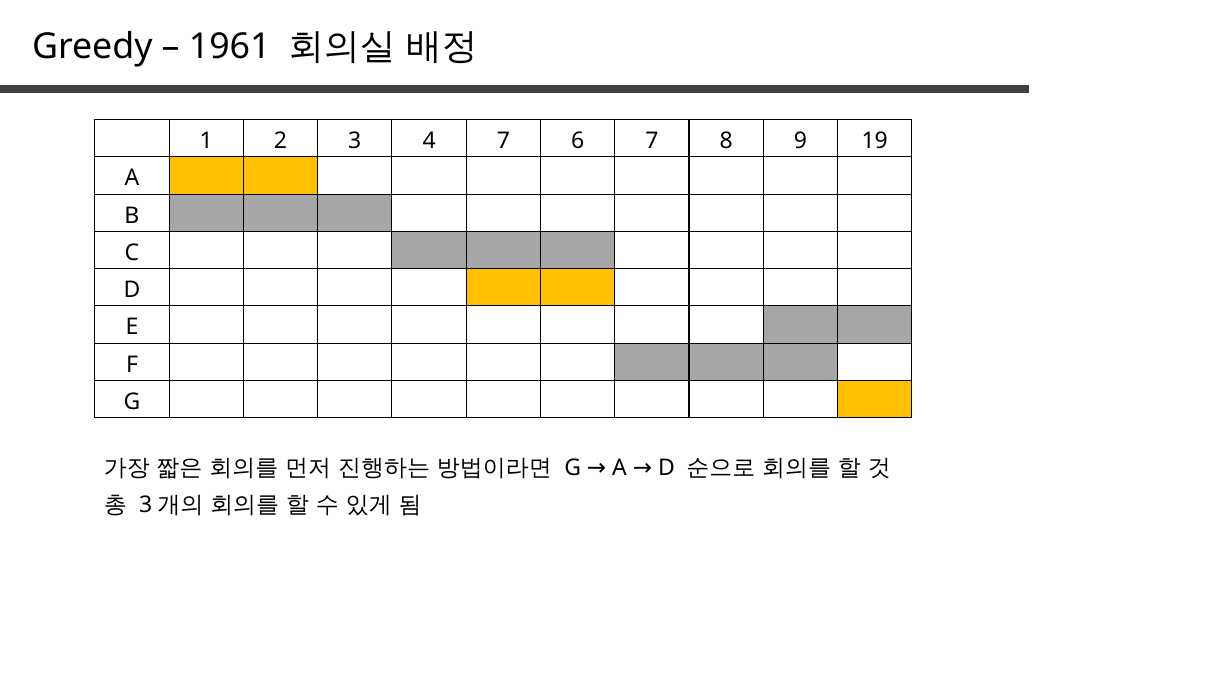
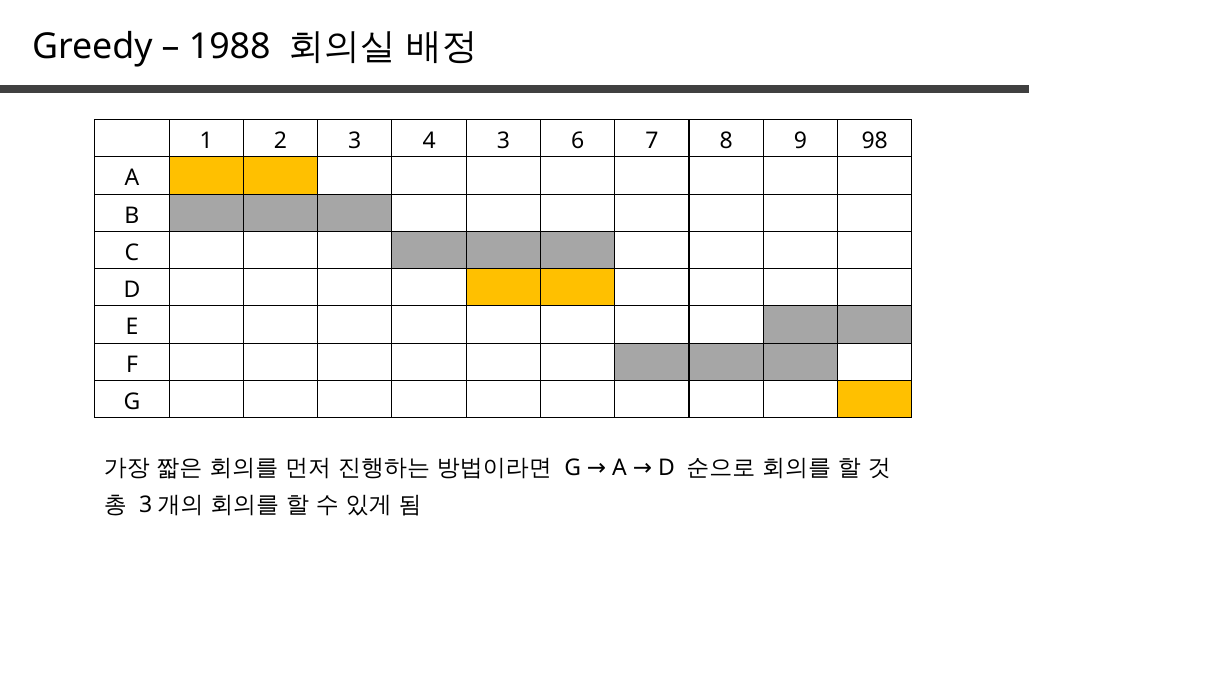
1961: 1961 -> 1988 (230, 46)
4 7: 7 -> 3 (503, 141)
19: 19 -> 98 (875, 141)
